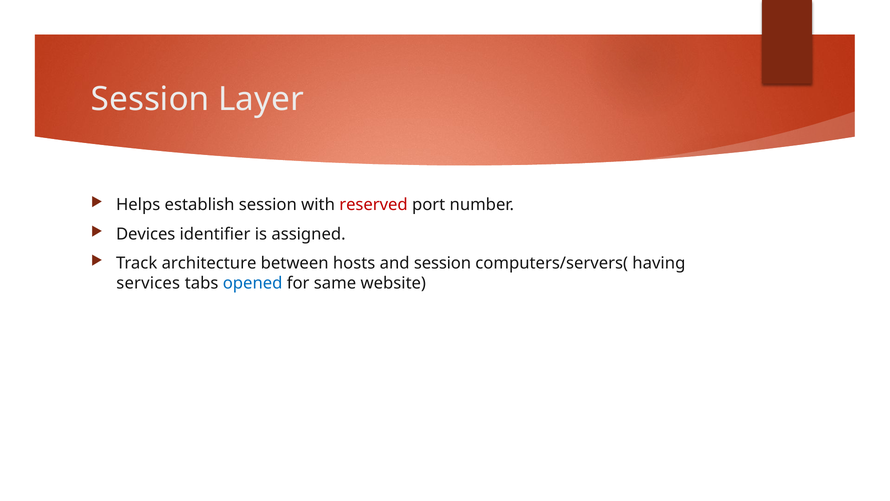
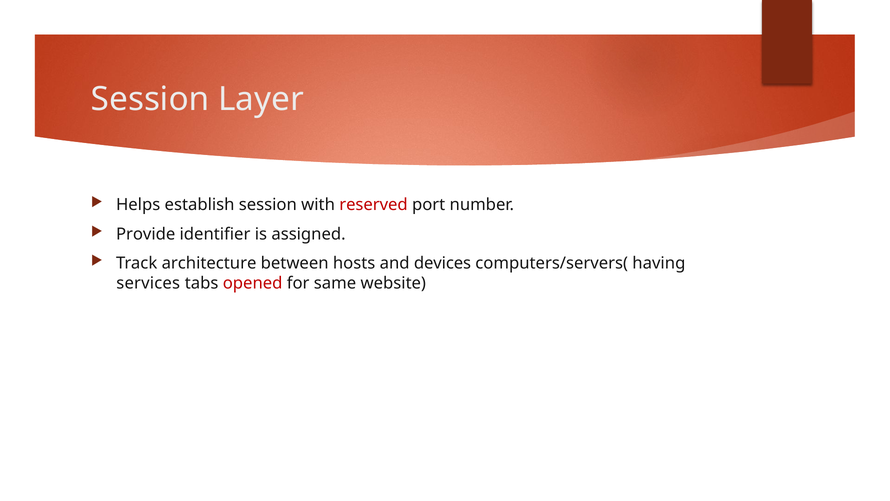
Devices: Devices -> Provide (146, 234)
and session: session -> devices (443, 263)
opened colour: blue -> red (253, 283)
